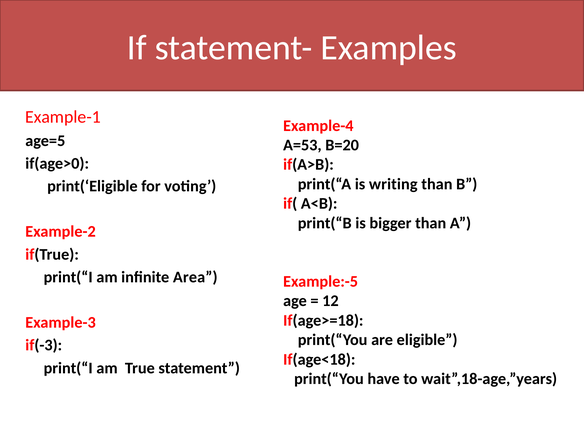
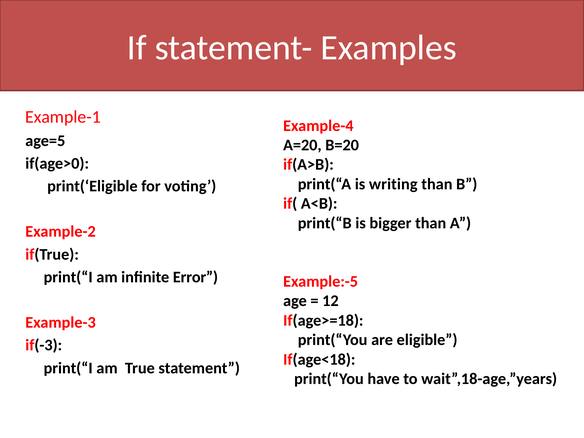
A=53: A=53 -> A=20 (302, 145)
Area: Area -> Error (195, 277)
